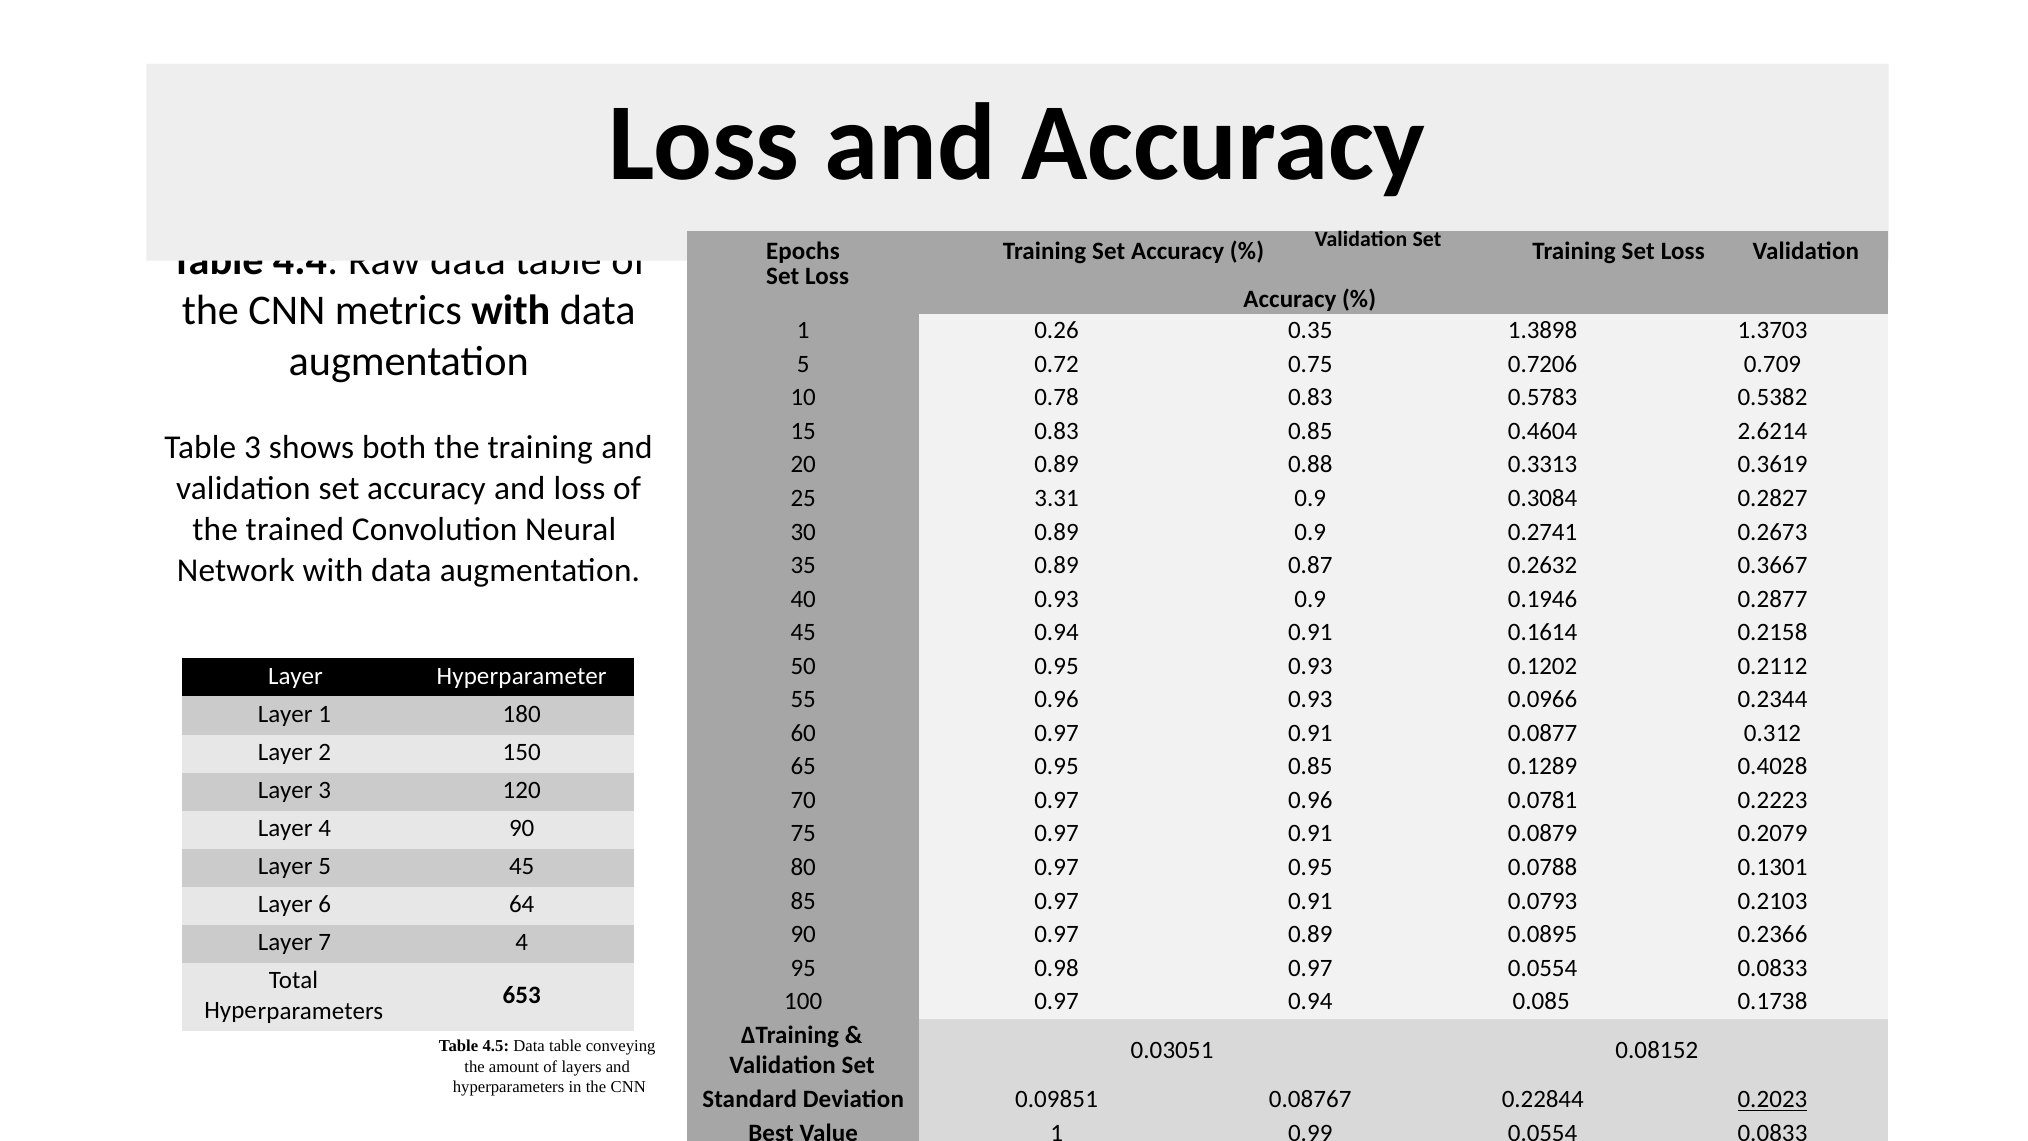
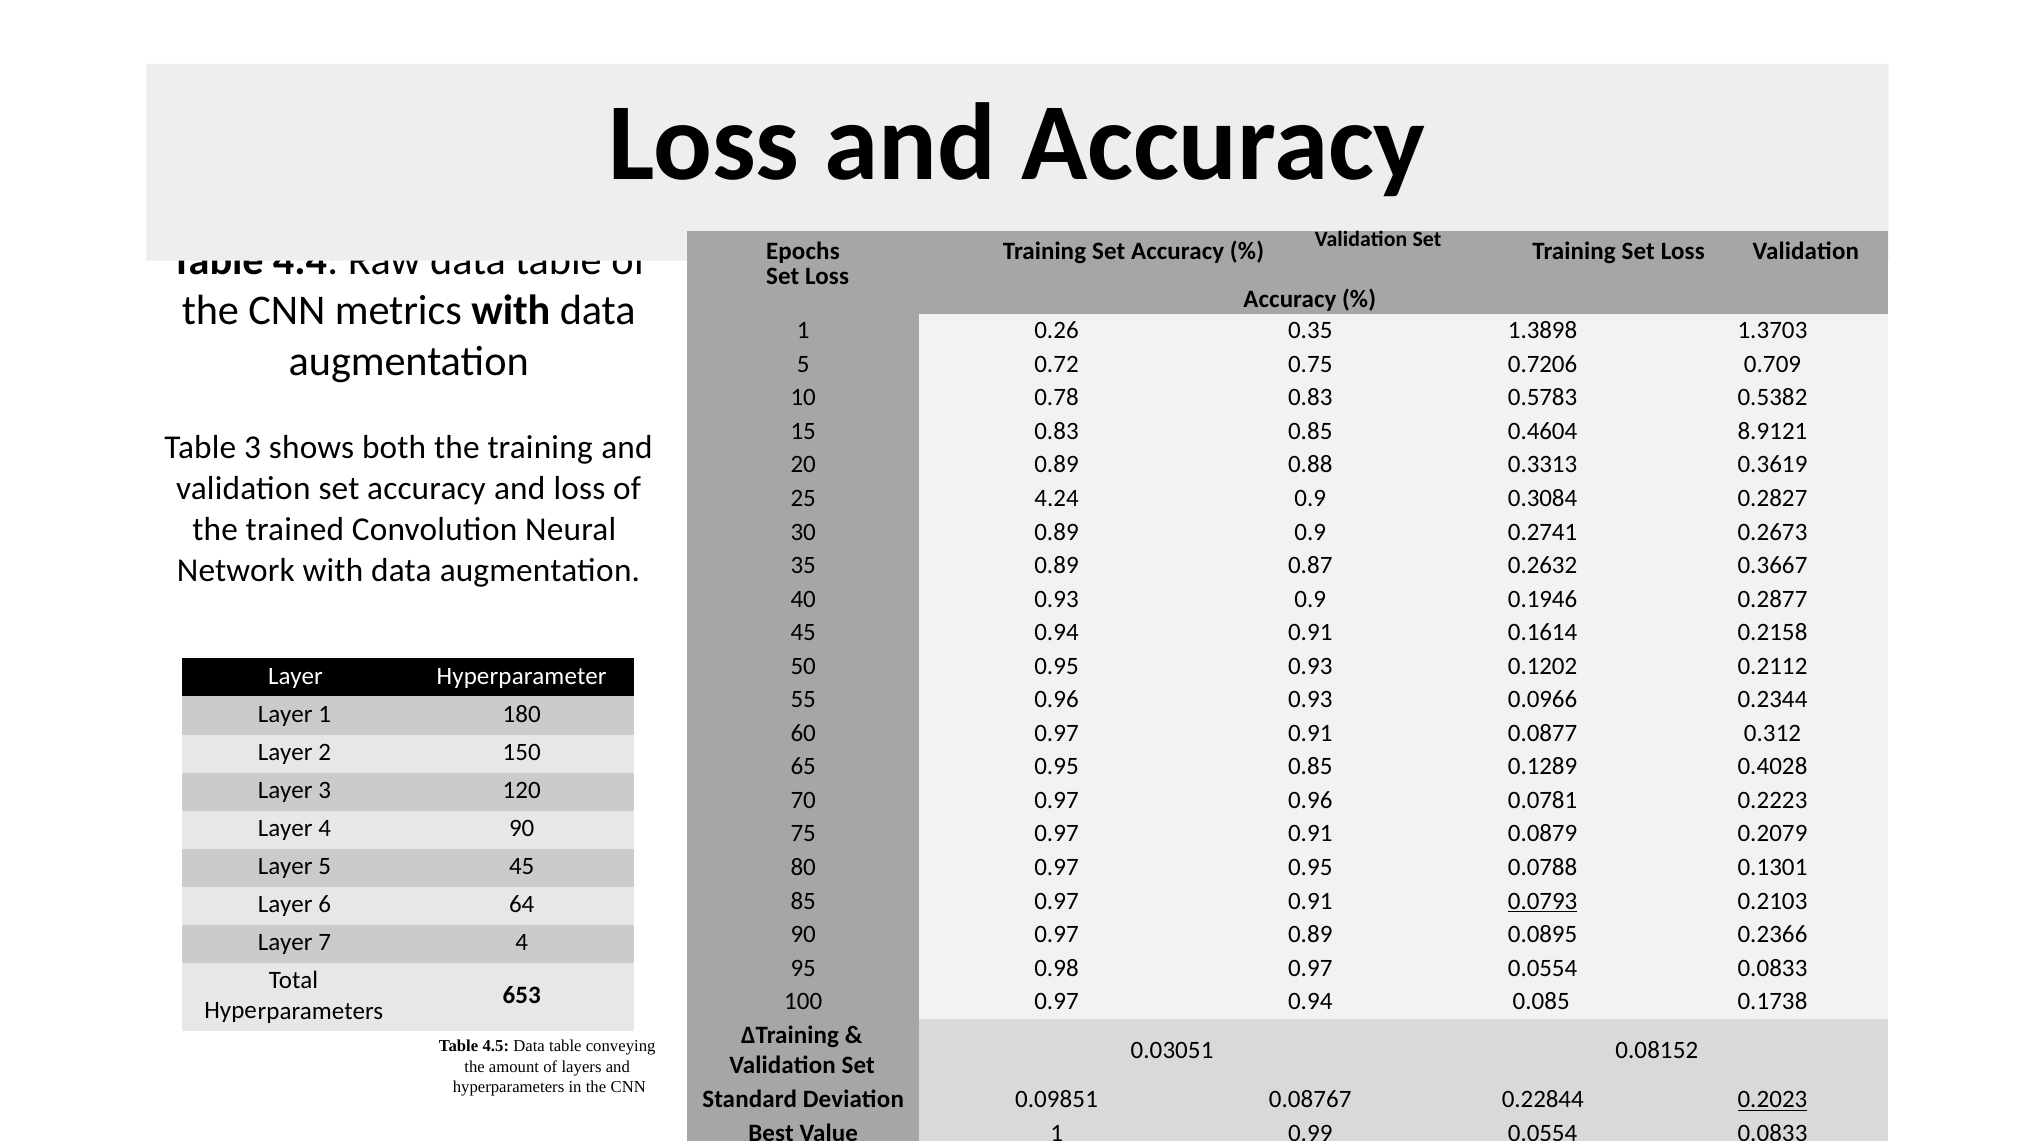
2.6214: 2.6214 -> 8.9121 (1772, 431)
3.31: 3.31 -> 4.24 (1057, 498)
0.0793 underline: none -> present (1543, 901)
